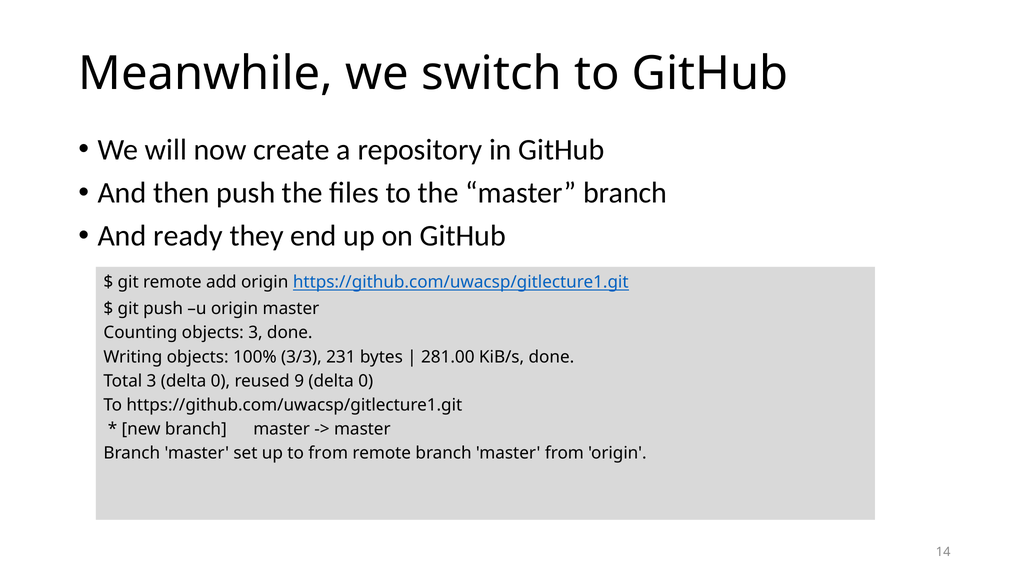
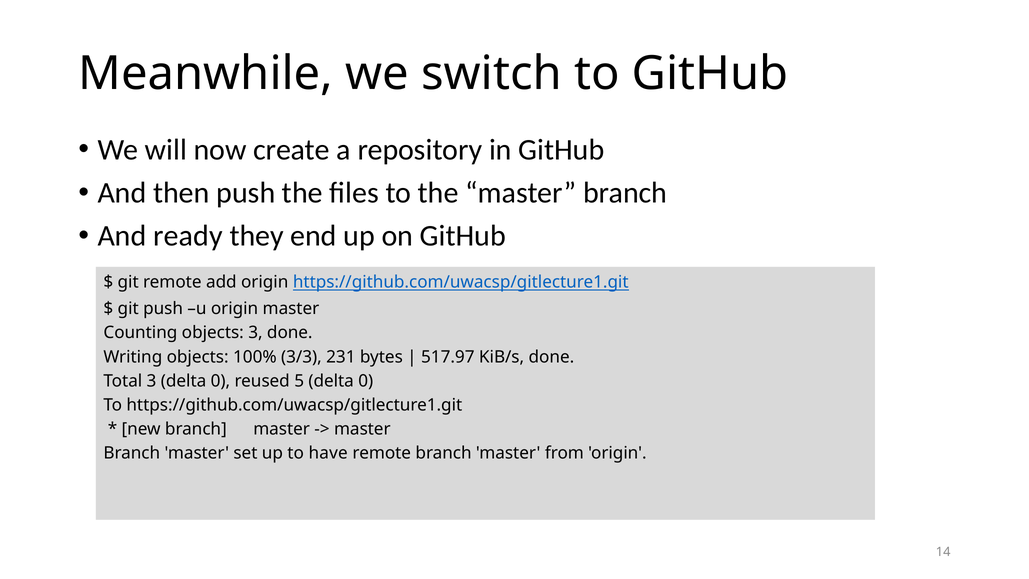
281.00: 281.00 -> 517.97 (448, 357)
9: 9 -> 5 (299, 381)
to from: from -> have (328, 453)
